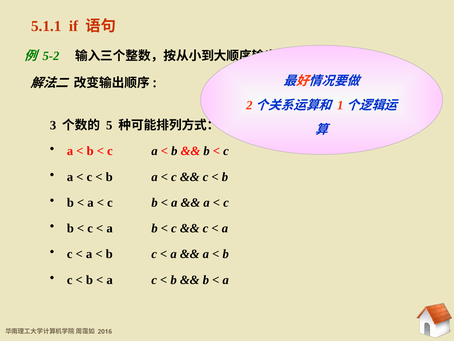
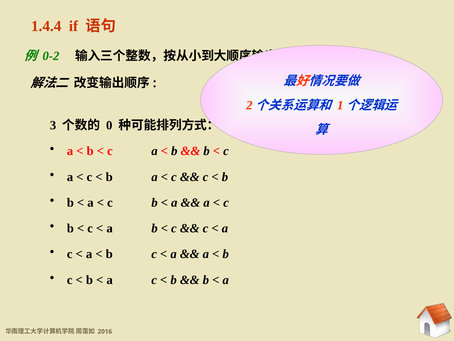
5.1.1: 5.1.1 -> 1.4.4 (46, 26)
5-2: 5-2 -> 0-2 (51, 56)
5: 5 -> 0 (109, 125)
